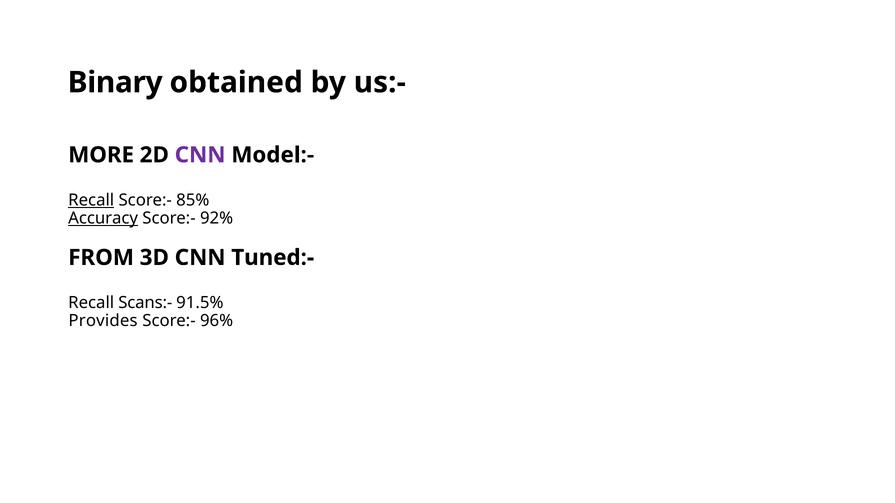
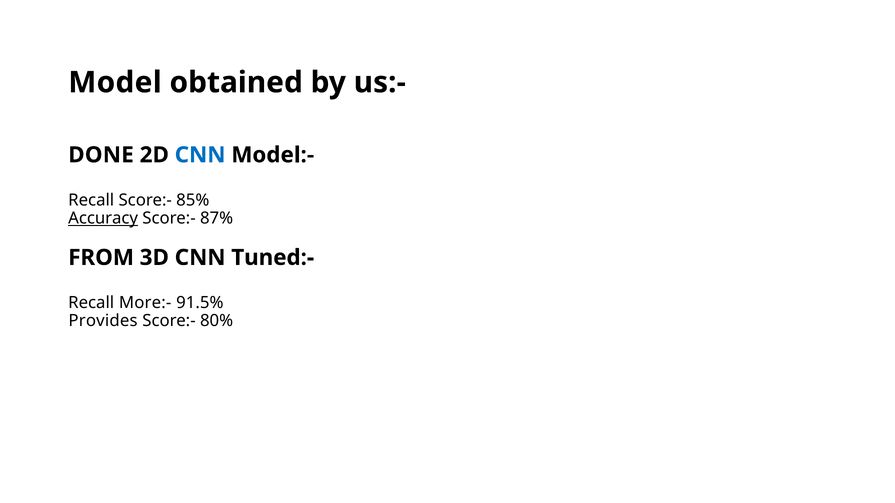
Binary: Binary -> Model (115, 83)
MORE: MORE -> DONE (101, 155)
CNN colour: purple -> blue (200, 155)
Recall underline: present -> none (91, 200)
92%: 92% -> 87% (217, 219)
Scans:-: Scans:- -> More:- (145, 303)
96%: 96% -> 80% (217, 321)
